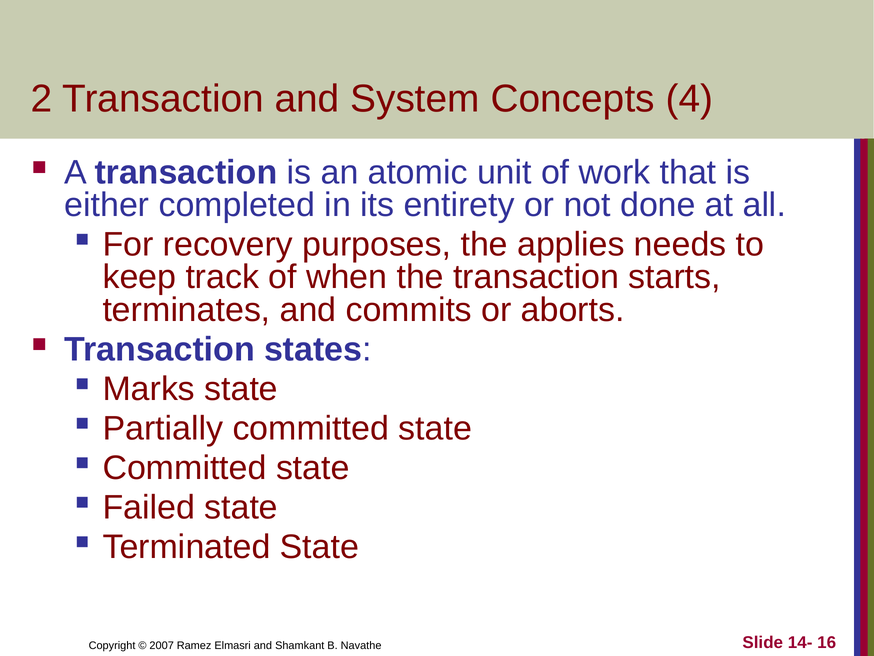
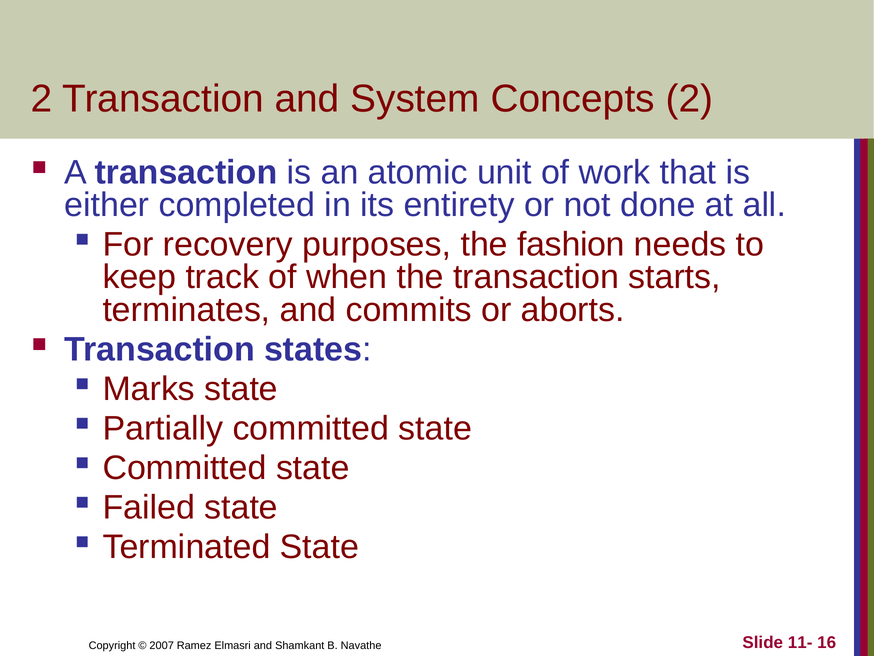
Concepts 4: 4 -> 2 (689, 99)
applies: applies -> fashion (571, 244)
14-: 14- -> 11- (800, 642)
